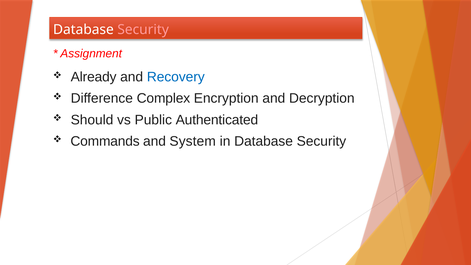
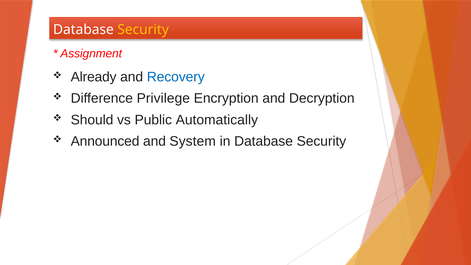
Security colour: pink -> yellow (143, 30)
Complex: Complex -> Privilege (163, 98)
Authenticated: Authenticated -> Automatically (217, 120)
Commands: Commands -> Announced (105, 141)
